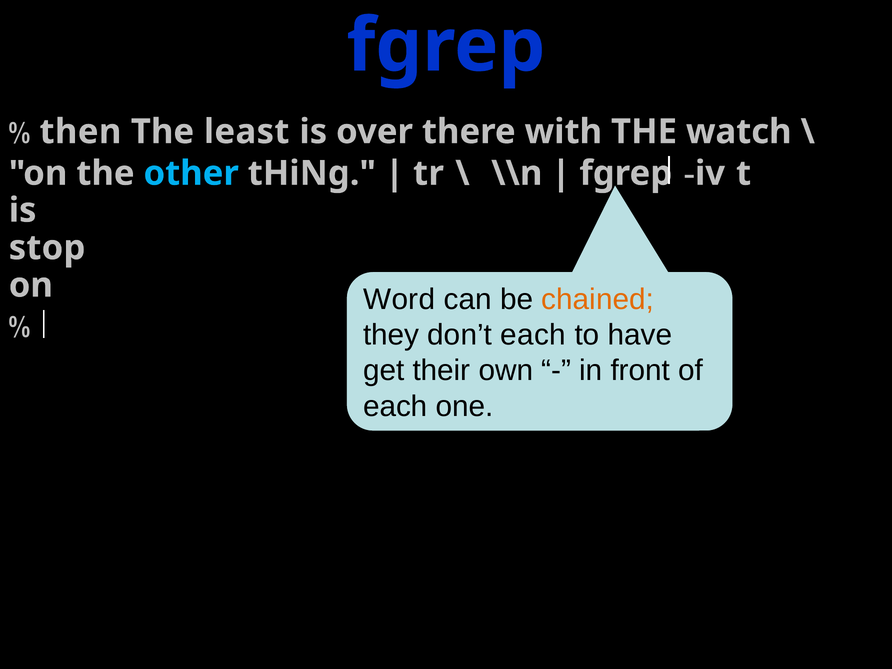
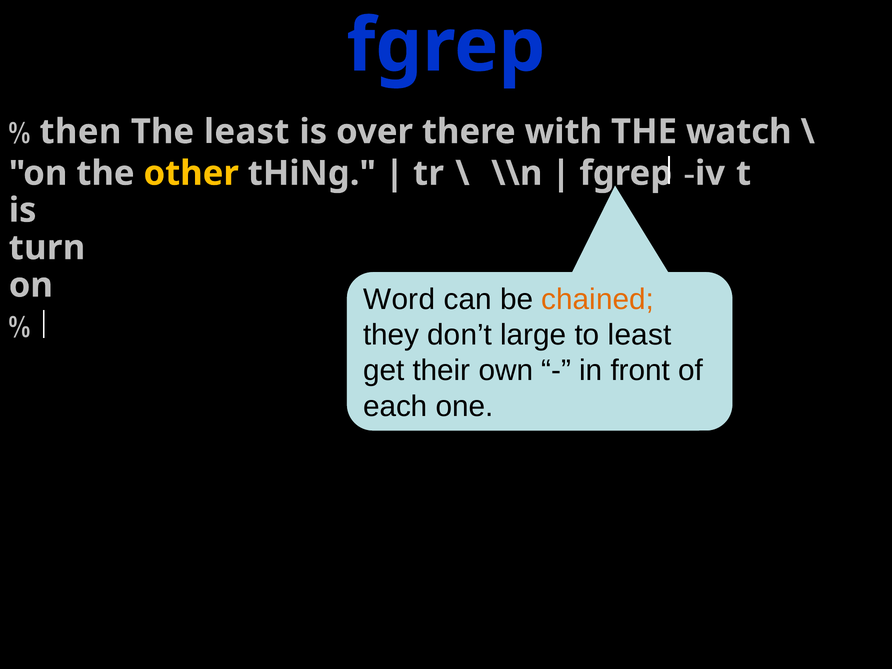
other colour: light blue -> yellow (191, 173)
stop: stop -> turn (47, 248)
don’t each: each -> large (533, 335)
to have: have -> least (640, 335)
